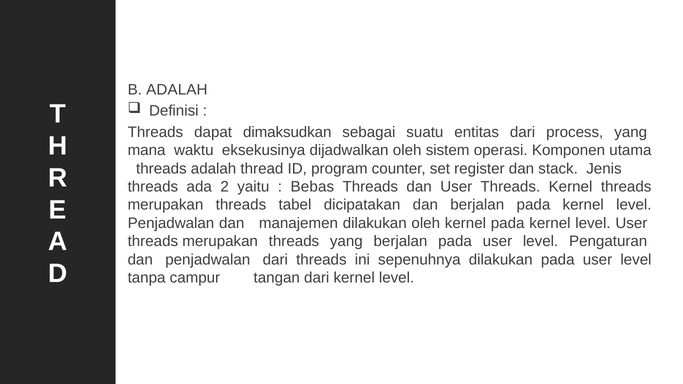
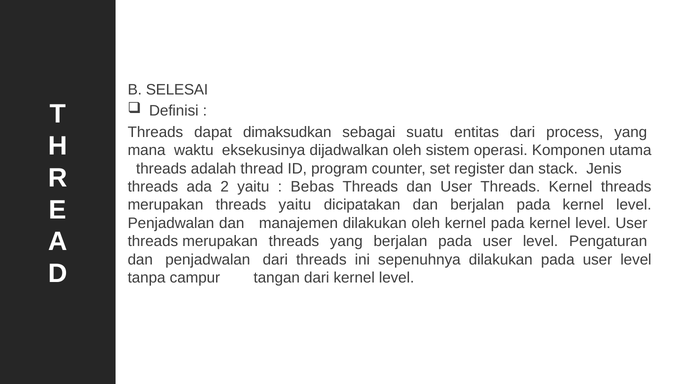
B ADALAH: ADALAH -> SELESAI (177, 90)
threads tabel: tabel -> yaitu (295, 205)
